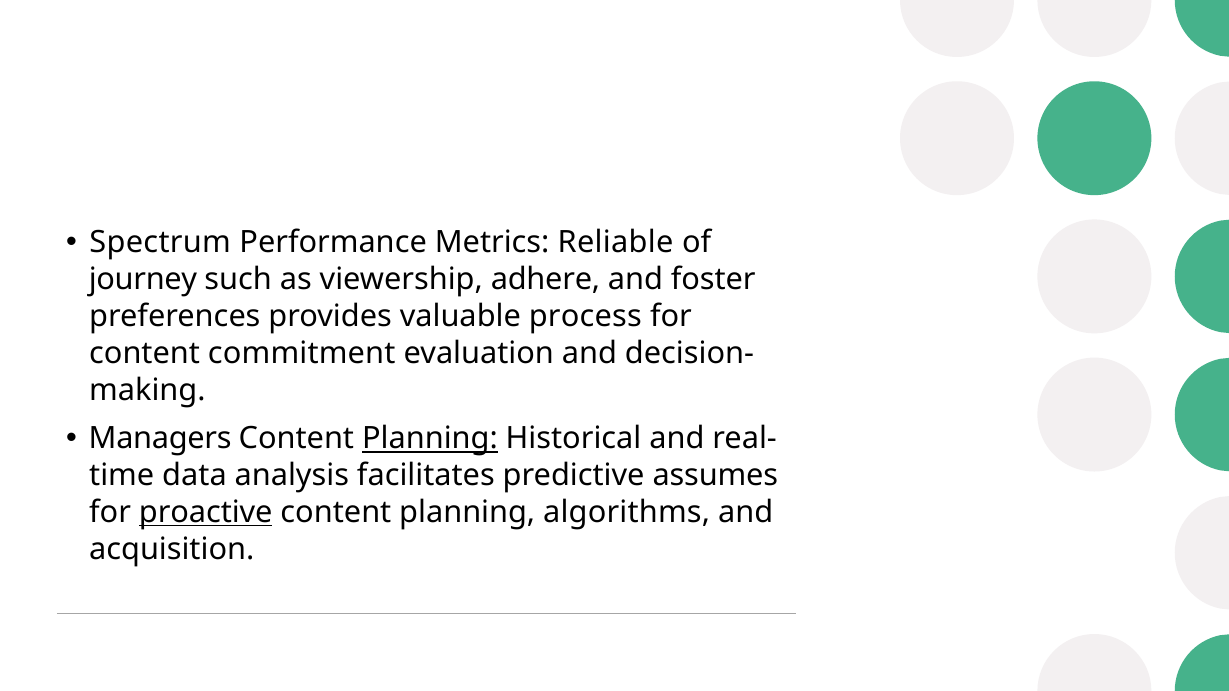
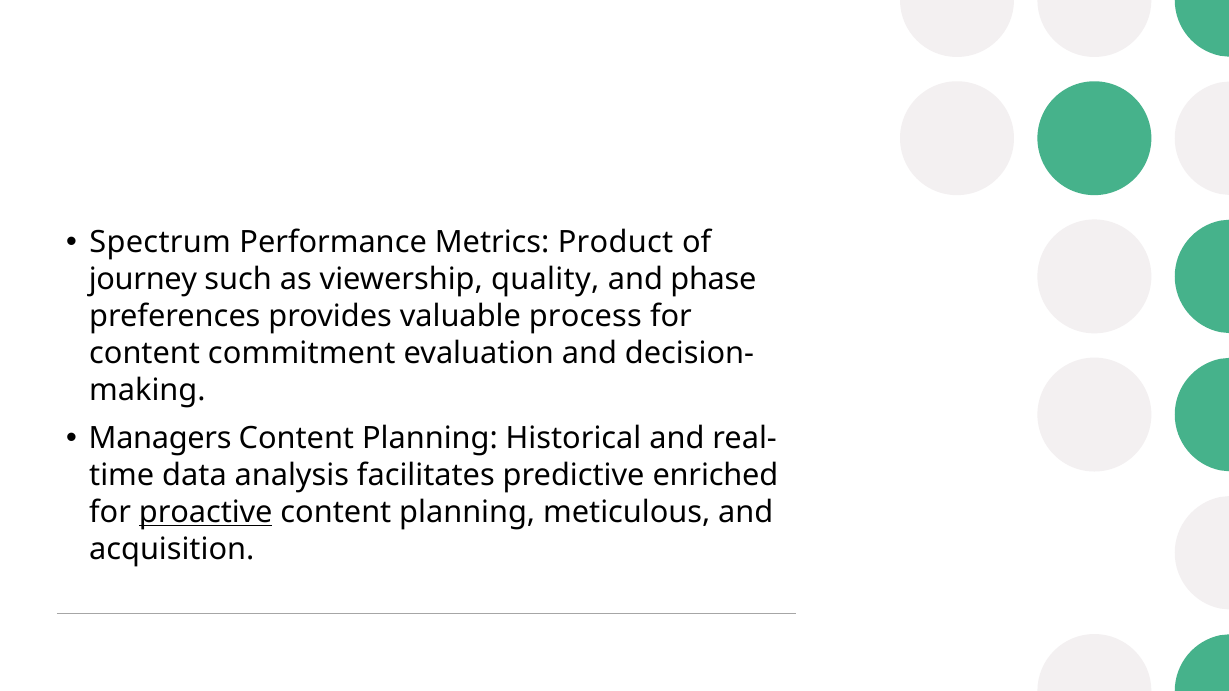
Reliable: Reliable -> Product (616, 243)
adhere: adhere -> quality (545, 280)
foster: foster -> phase (713, 280)
Planning underline: present -> none (430, 439)
assumes: assumes -> enriched (715, 476)
algorithms: algorithms -> meticulous (627, 513)
